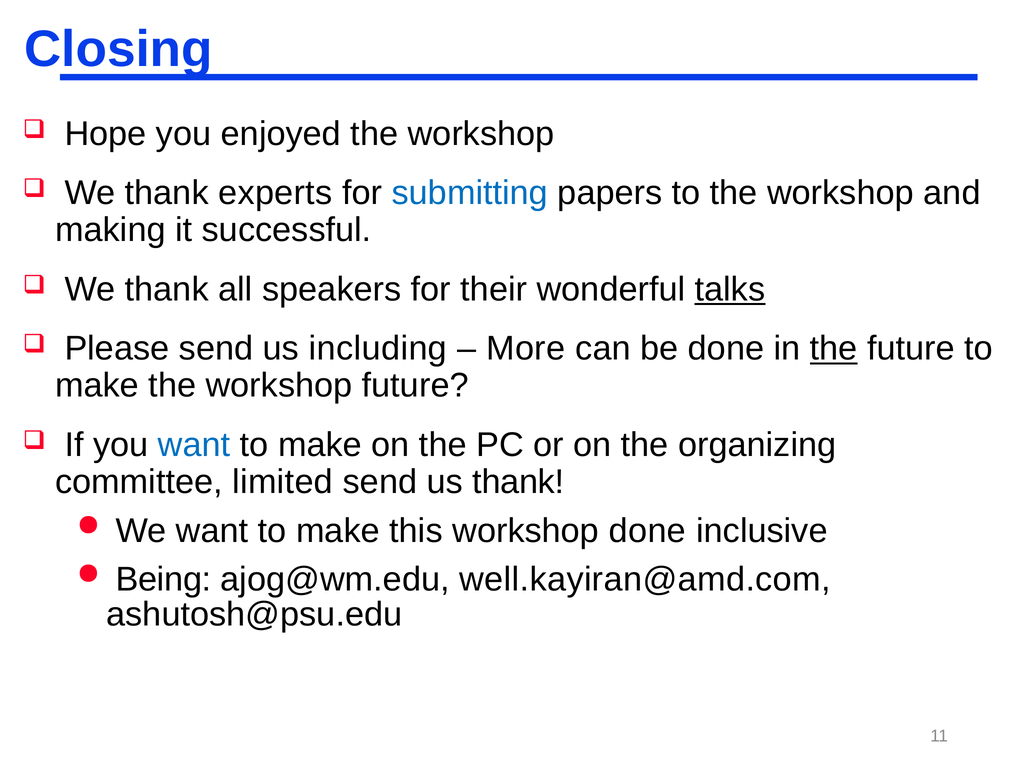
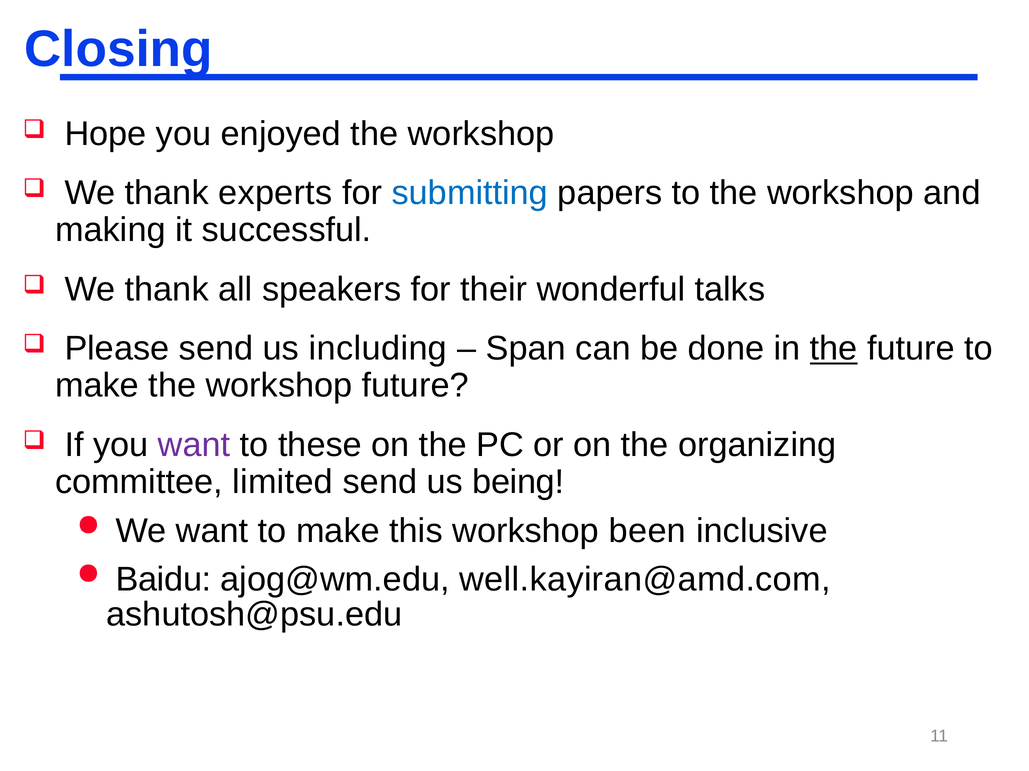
talks underline: present -> none (730, 290)
More: More -> Span (526, 349)
want colour: blue -> purple (194, 445)
make: make -> these (320, 445)
us thank: thank -> being (518, 482)
workshop done: done -> been (647, 531)
Being: Being -> Baidu (163, 580)
